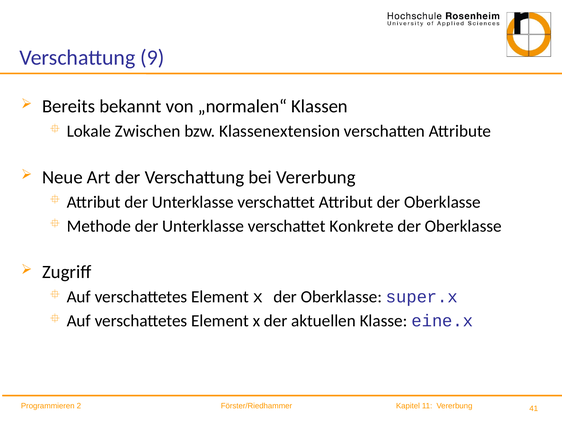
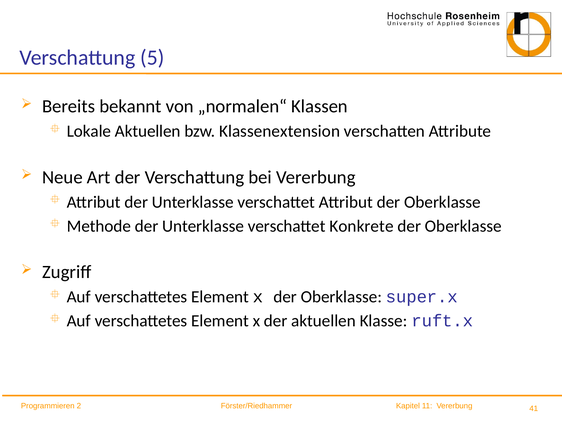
9: 9 -> 5 (152, 58)
Lokale Zwischen: Zwischen -> Aktuellen (148, 131)
eine.x: eine.x -> ruft.x (442, 321)
